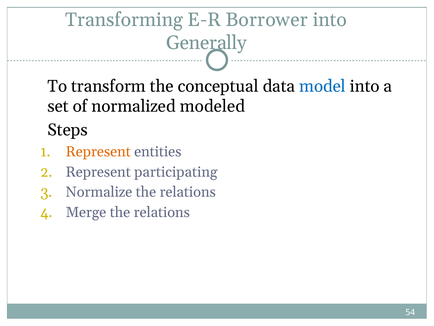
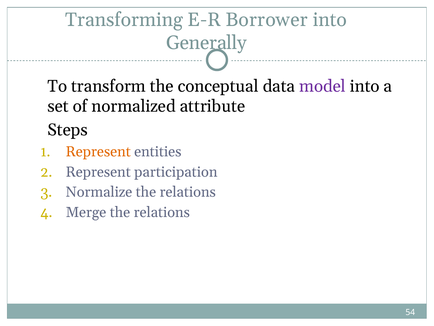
model colour: blue -> purple (322, 86)
modeled: modeled -> attribute (212, 106)
participating: participating -> participation (176, 172)
